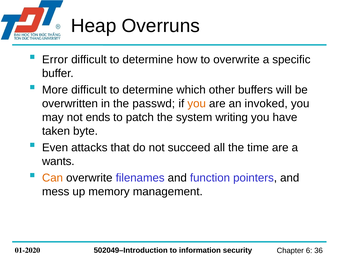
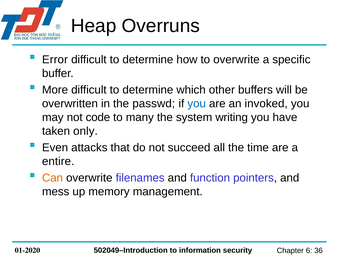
you colour: orange -> blue (197, 104)
ends: ends -> code (98, 117)
patch: patch -> many (140, 117)
byte: byte -> only (85, 131)
wants: wants -> entire (58, 161)
